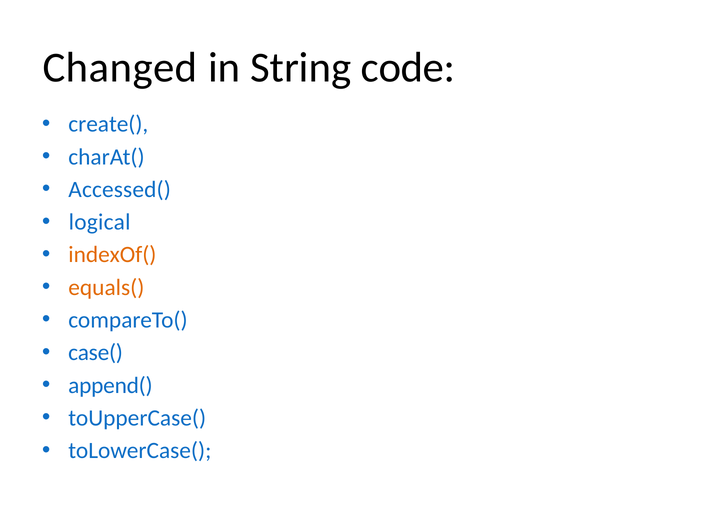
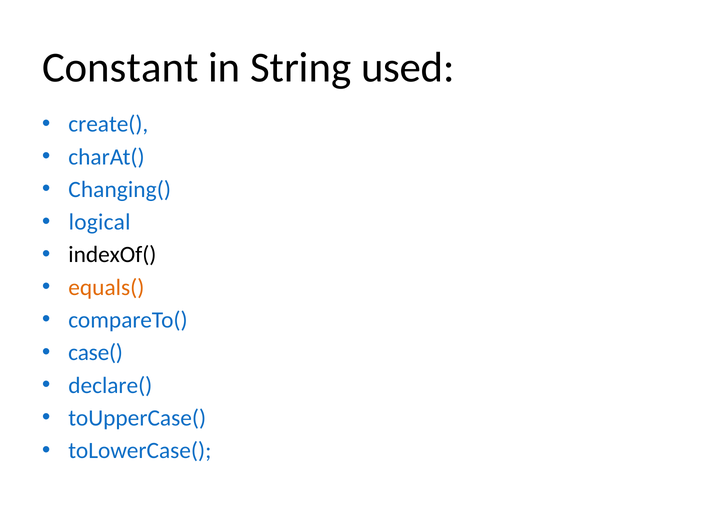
Changed: Changed -> Constant (120, 68)
code: code -> used (408, 68)
Accessed(: Accessed( -> Changing( (120, 190)
indexOf( colour: orange -> black (112, 255)
append(: append( -> declare( (110, 386)
